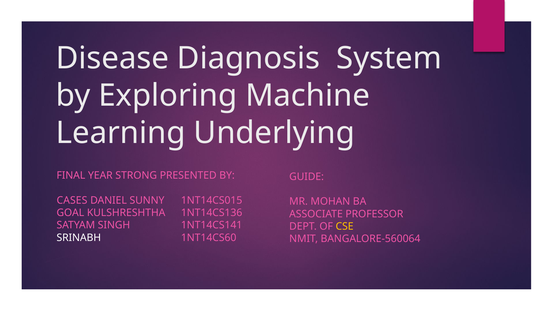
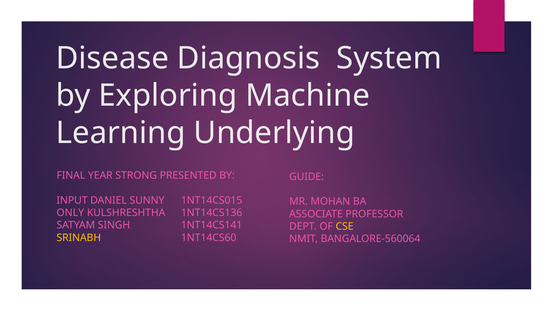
CASES: CASES -> INPUT (72, 200)
GOAL: GOAL -> ONLY (70, 213)
SRINABH colour: white -> yellow (79, 238)
